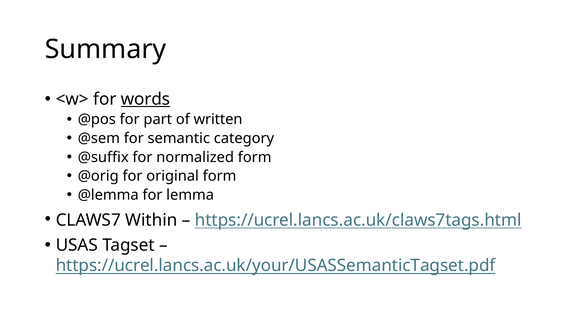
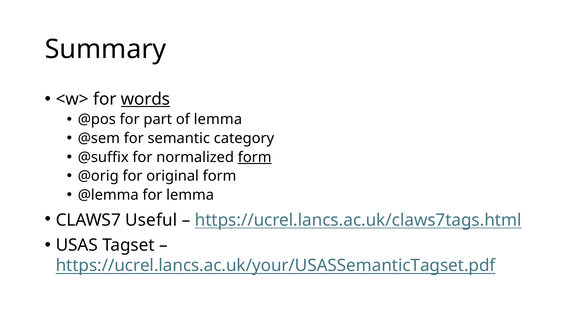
of written: written -> lemma (218, 119)
form underline: none -> present (255, 157)
Within: Within -> Useful (151, 220)
